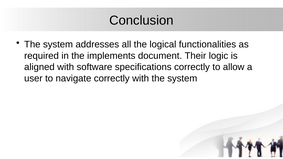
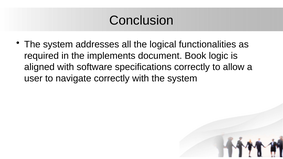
Their: Their -> Book (195, 56)
